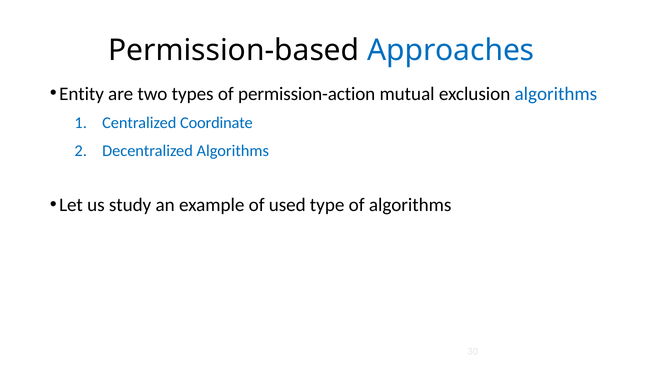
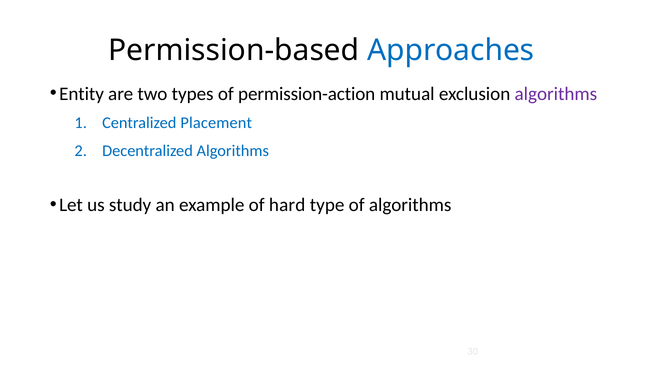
algorithms colour: blue -> purple (556, 94)
Coordinate: Coordinate -> Placement (216, 123)
used: used -> hard (287, 205)
